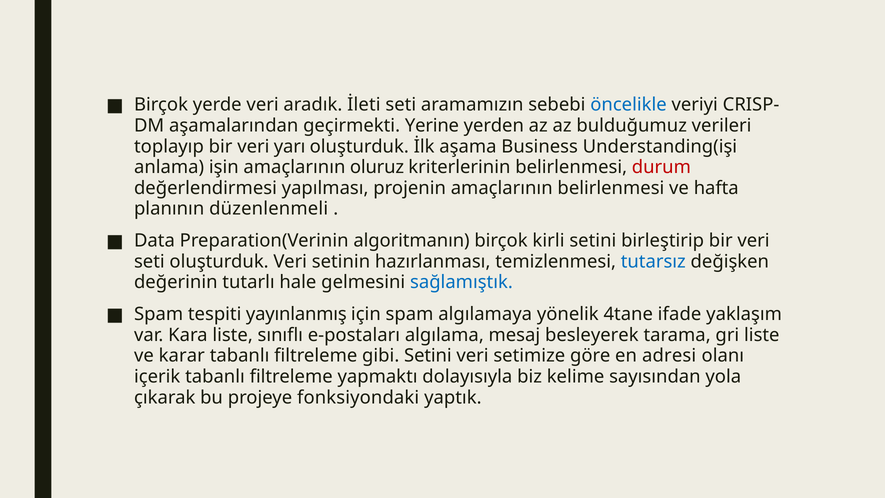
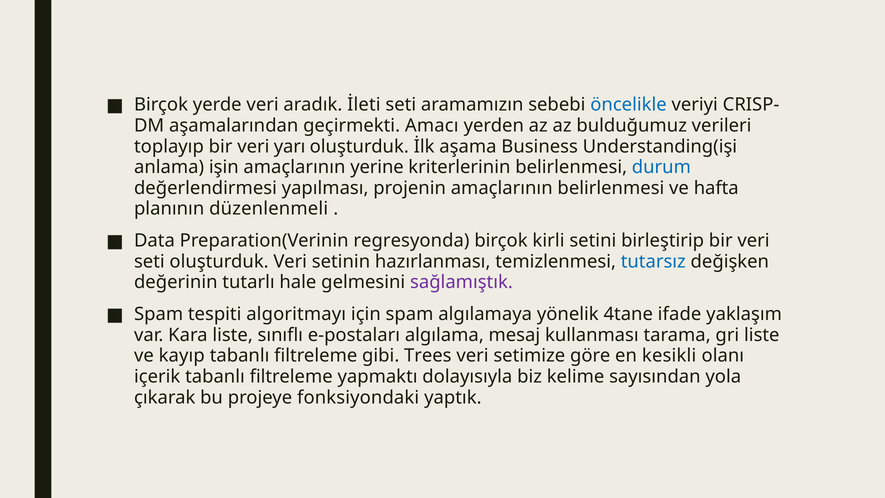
Yerine: Yerine -> Amacı (432, 126)
oluruz: oluruz -> yerine (377, 167)
durum colour: red -> blue (661, 167)
algoritmanın: algoritmanın -> regresyonda (411, 241)
sağlamıştık colour: blue -> purple (461, 282)
yayınlanmış: yayınlanmış -> algoritmayı (296, 314)
besleyerek: besleyerek -> kullanması (592, 335)
karar: karar -> kayıp (182, 356)
gibi Setini: Setini -> Trees (428, 356)
adresi: adresi -> kesikli (669, 356)
